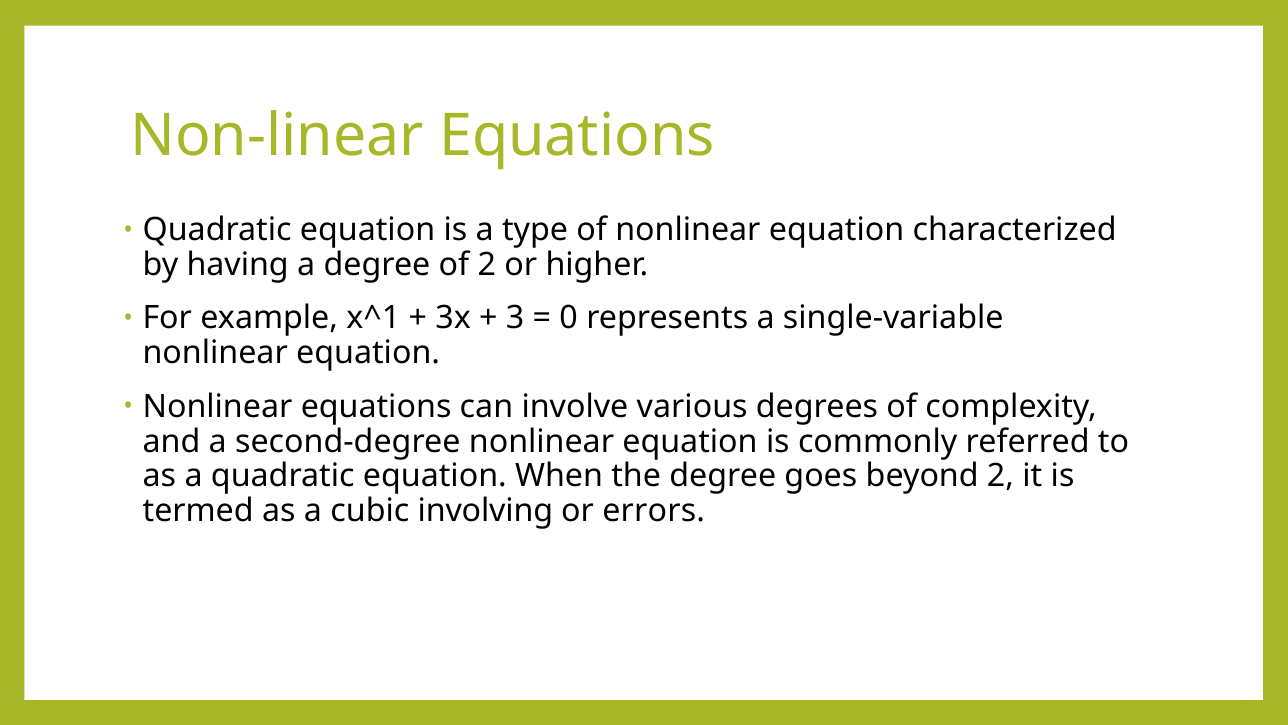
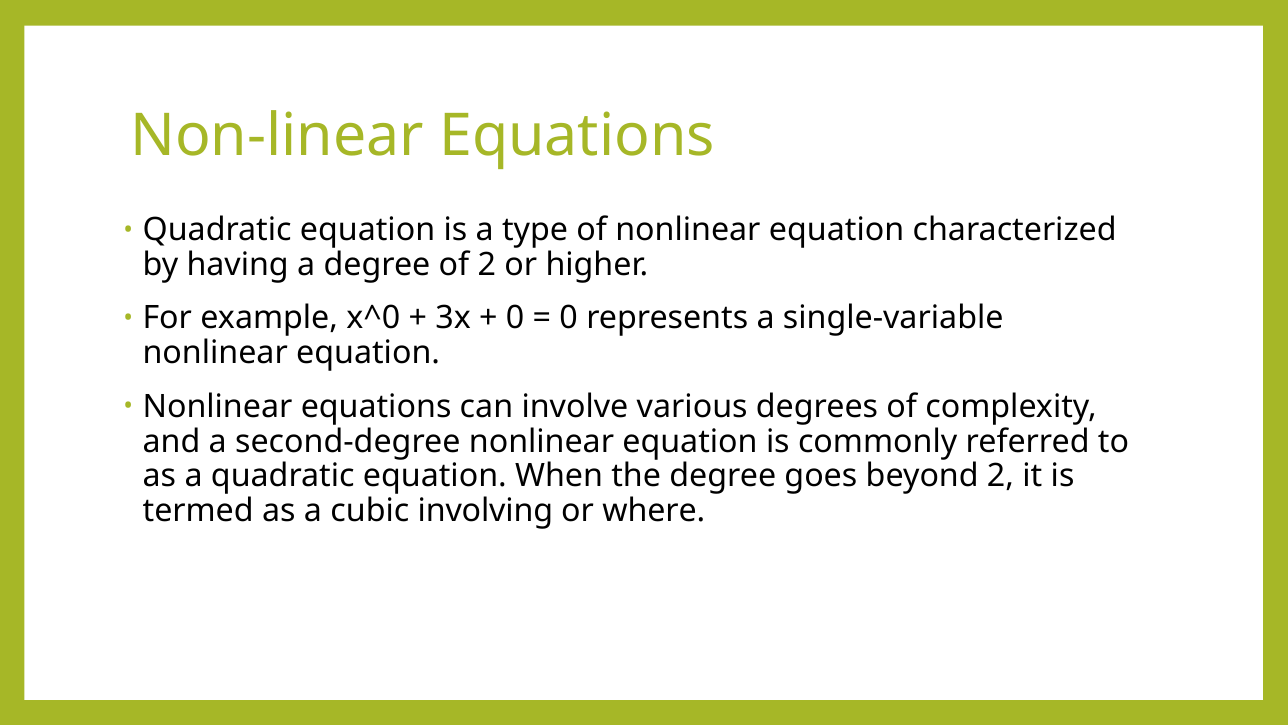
x^1: x^1 -> x^0 (373, 318)
3: 3 -> 0 (515, 318)
errors: errors -> where (654, 511)
